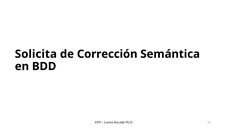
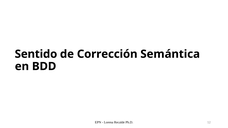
Solicita: Solicita -> Sentido (36, 54)
